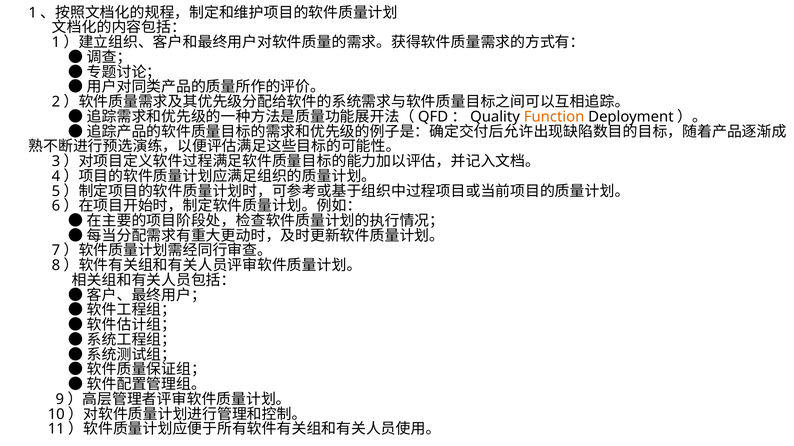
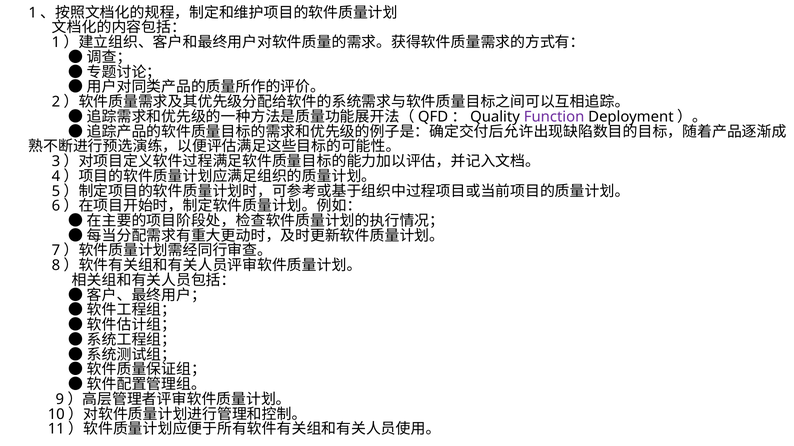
Function colour: orange -> purple (554, 117)
